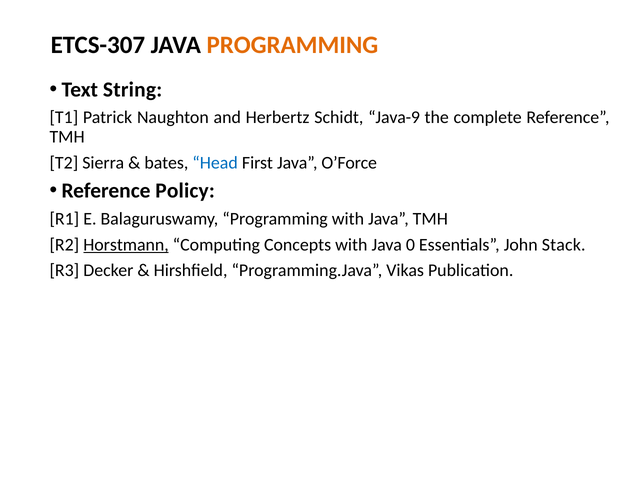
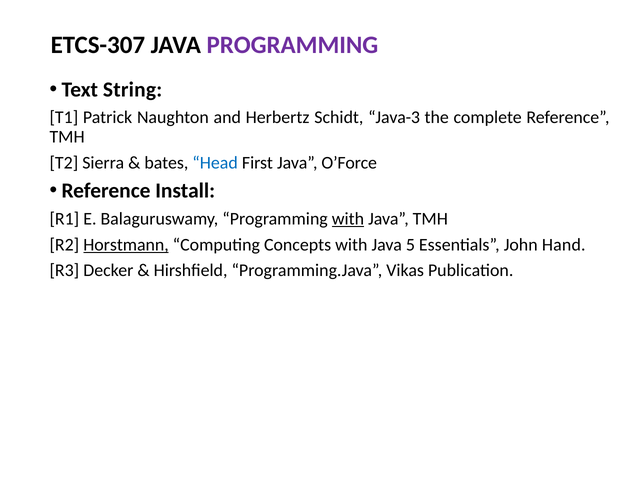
PROGRAMMING colour: orange -> purple (292, 45)
Java-9: Java-9 -> Java-3 (394, 118)
Policy: Policy -> Install (185, 191)
with underline: none -> present (348, 219)
0: 0 -> 5 (410, 245)
Stack: Stack -> Hand (564, 245)
